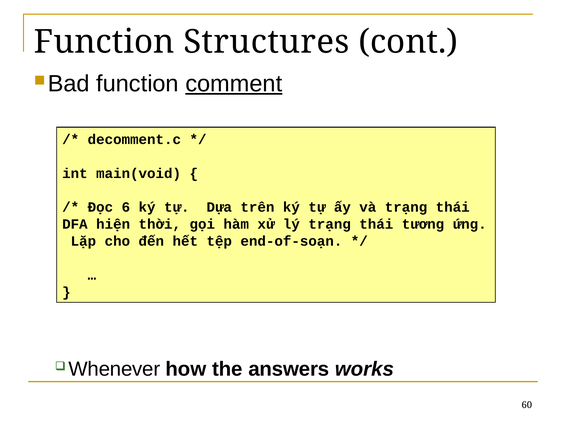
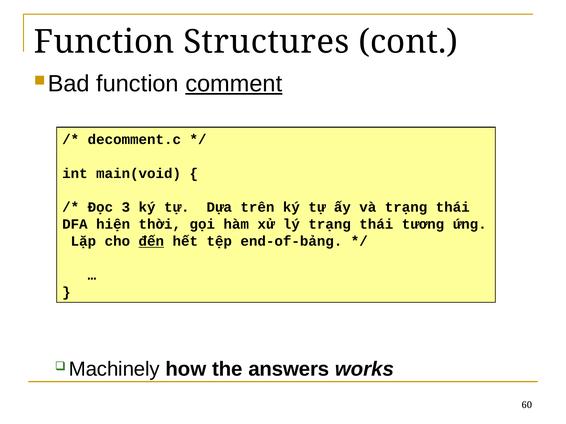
6: 6 -> 3 (126, 208)
đến underline: none -> present (151, 241)
end-of-soạn: end-of-soạn -> end-of-bảng (291, 241)
Whenever: Whenever -> Machinely (114, 369)
